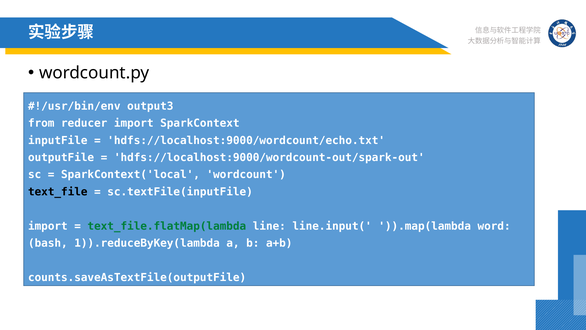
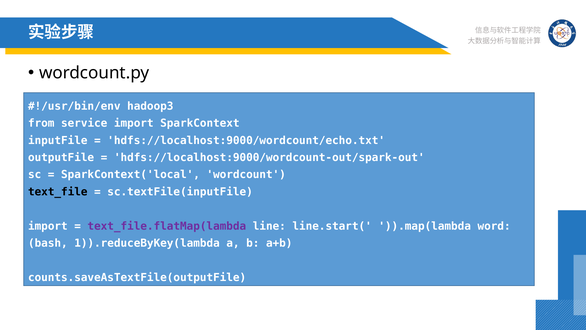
output3: output3 -> hadoop3 (150, 106)
reducer: reducer -> service (84, 123)
text_file.flatMap(lambda colour: green -> purple (167, 226)
line.input(: line.input( -> line.start( (332, 226)
